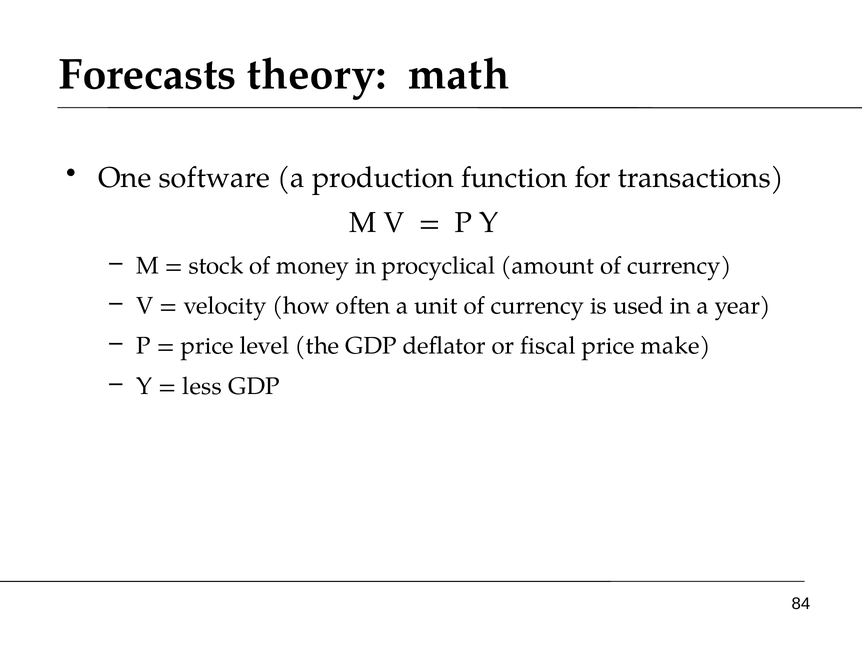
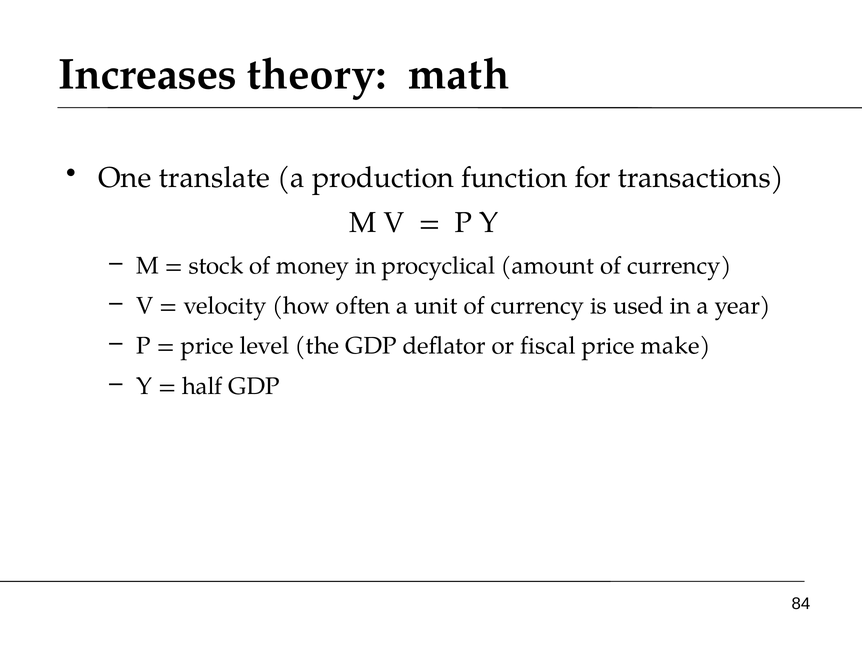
Forecasts: Forecasts -> Increases (148, 75)
software: software -> translate (214, 178)
less: less -> half (202, 387)
